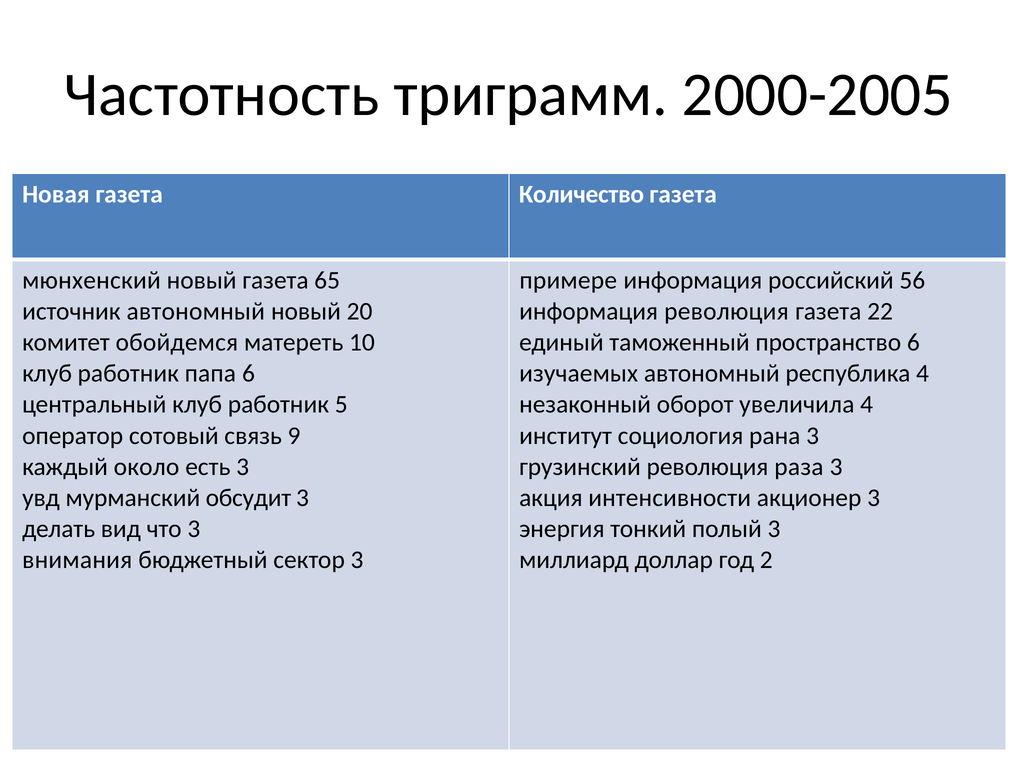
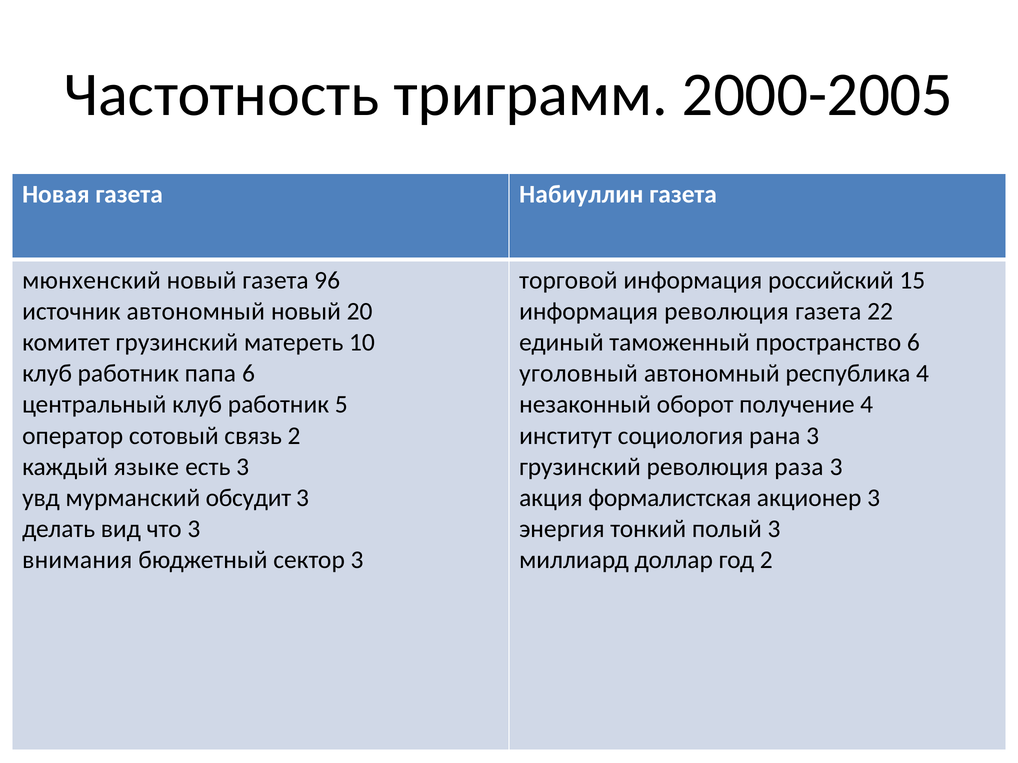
Количество: Количество -> Набиуллин (581, 194)
65: 65 -> 96 (327, 281)
примере: примере -> торговой (568, 281)
56: 56 -> 15 (912, 281)
комитет обойдемся: обойдемся -> грузинский (177, 343)
изучаемых: изучаемых -> уголовный (579, 374)
увеличила: увеличила -> получение (797, 405)
связь 9: 9 -> 2 (294, 436)
около: около -> языке (146, 467)
интенсивности: интенсивности -> формалистская (670, 498)
